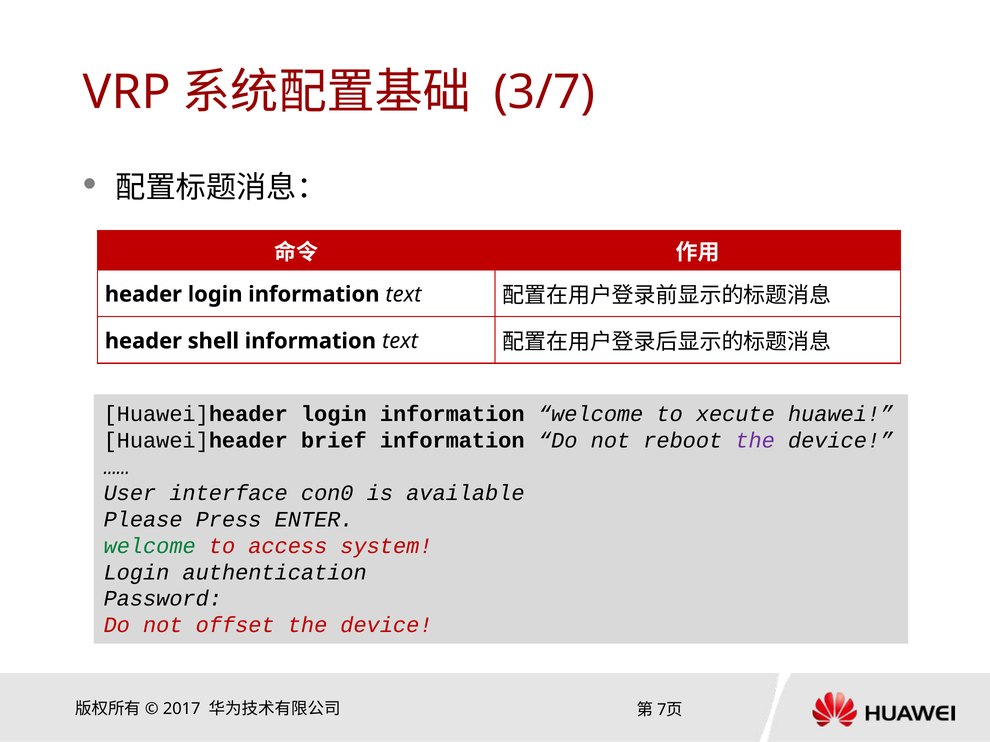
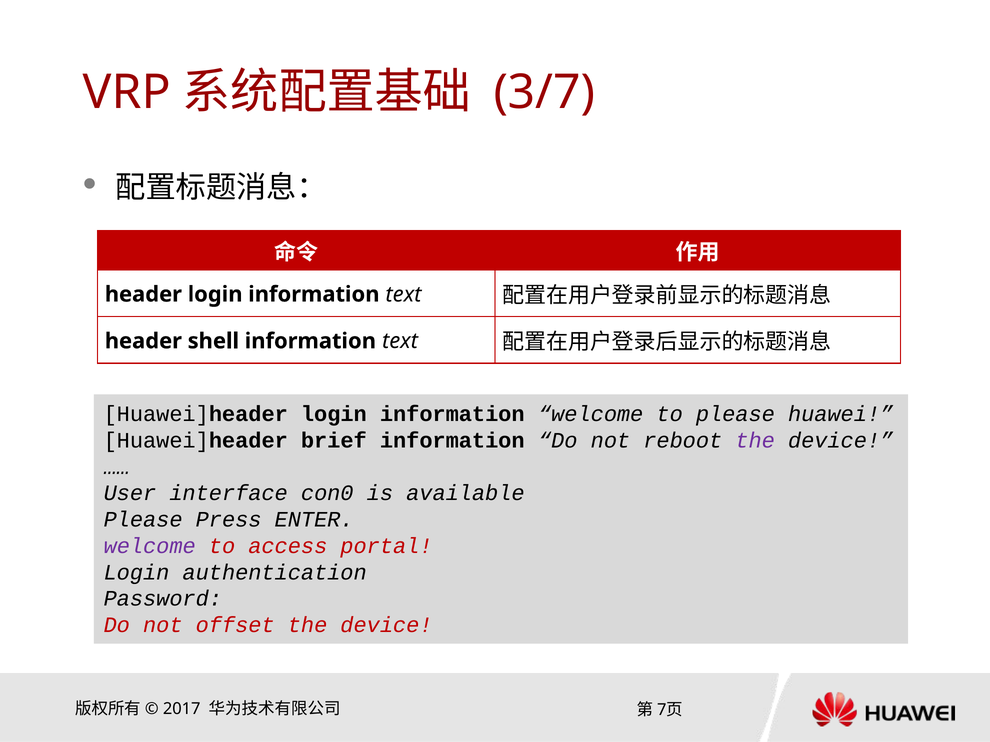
to xecute: xecute -> please (735, 414)
welcome colour: green -> purple (150, 546)
system: system -> portal (386, 546)
